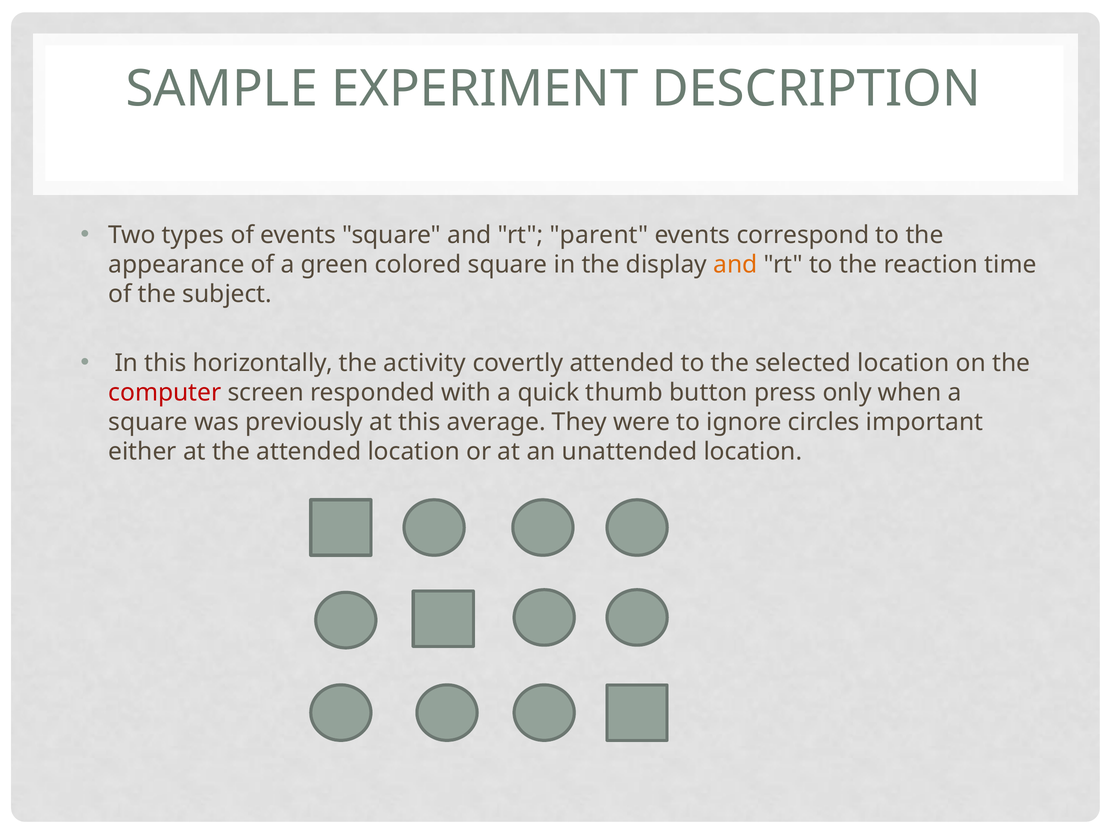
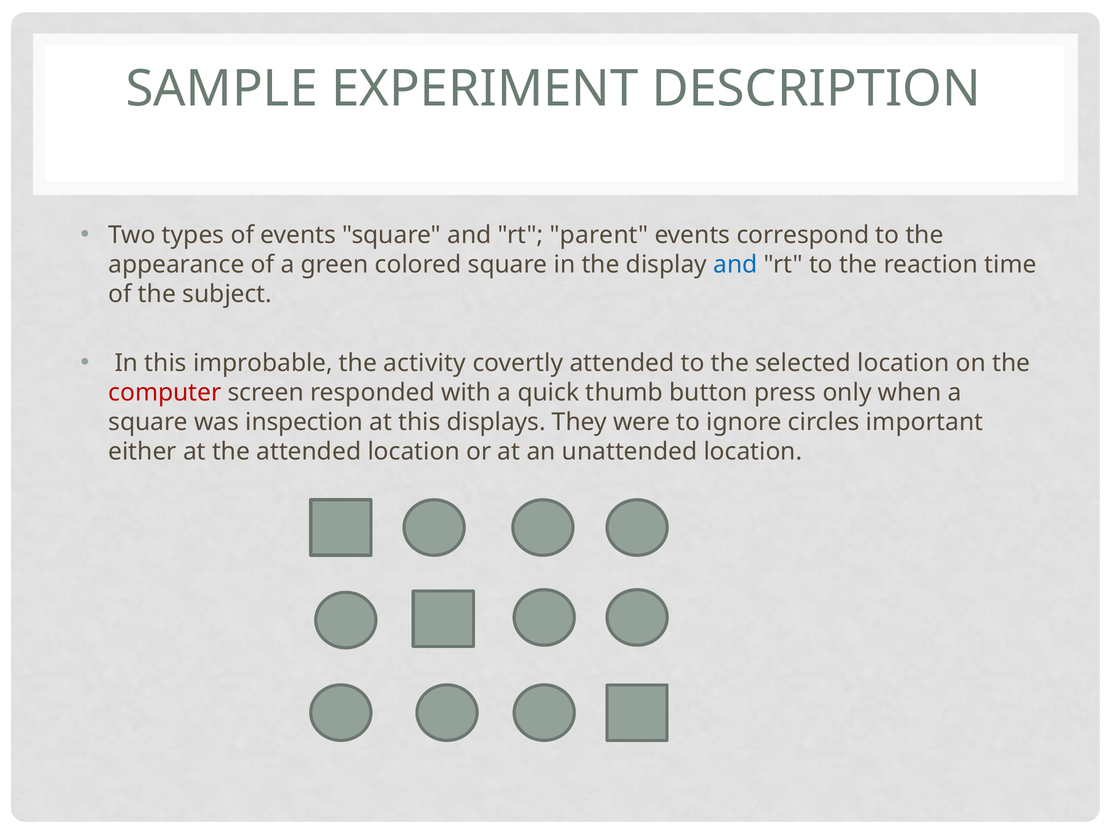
and colour: orange -> blue (735, 265)
horizontally: horizontally -> improbable (263, 363)
previously: previously -> inspection (304, 422)
average: average -> displays (496, 422)
